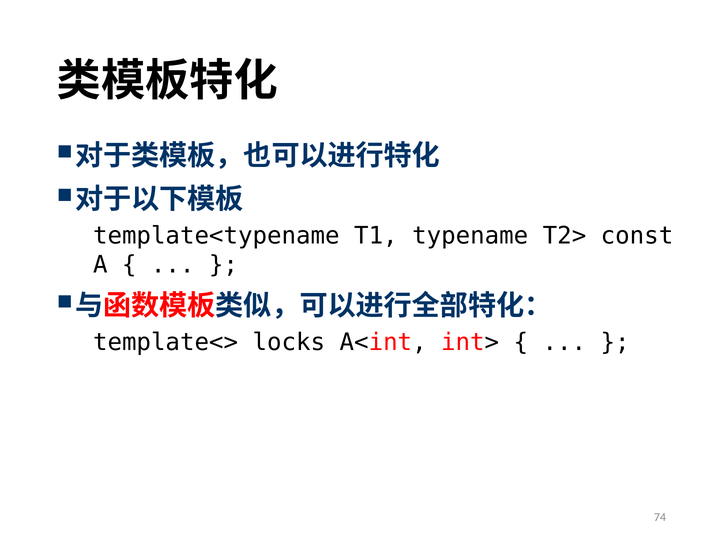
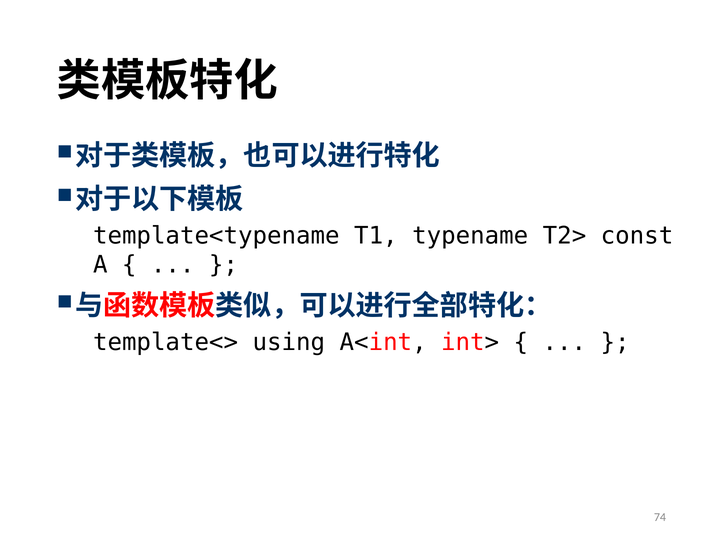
locks: locks -> using (289, 342)
